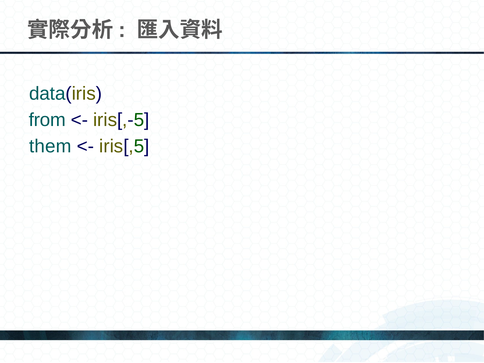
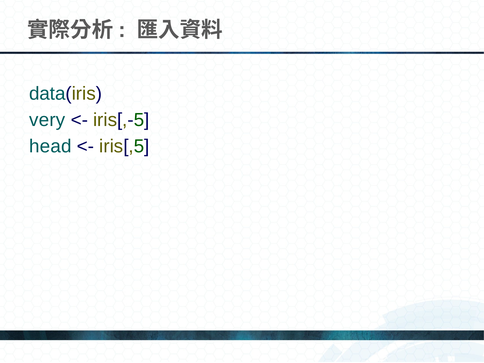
from: from -> very (47, 120)
them: them -> head (50, 146)
